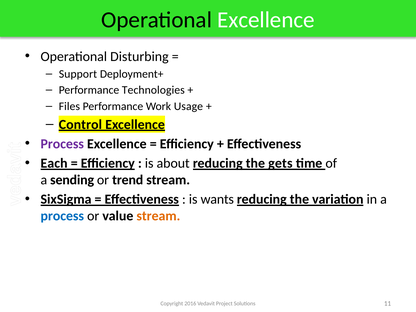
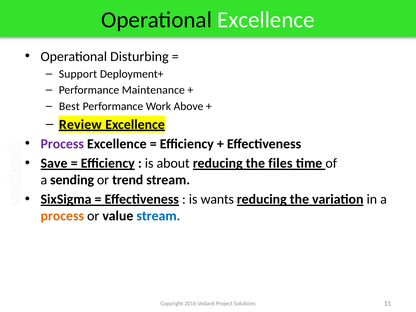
Technologies: Technologies -> Maintenance (153, 90)
Files: Files -> Best (69, 106)
Usage: Usage -> Above (189, 106)
Control: Control -> Review (80, 124)
Each: Each -> Save (54, 163)
gets: gets -> files (280, 163)
process colour: blue -> orange (62, 216)
stream colour: orange -> blue (158, 216)
